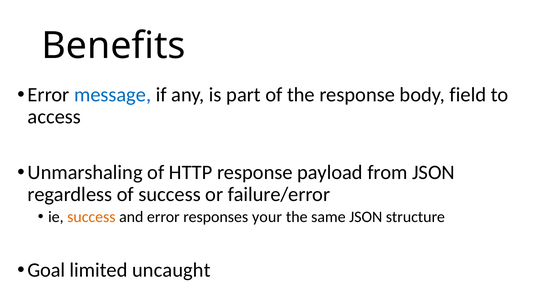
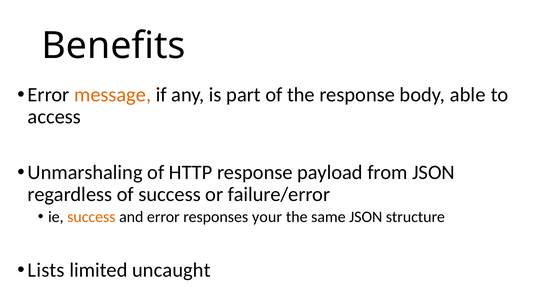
message colour: blue -> orange (113, 95)
field: field -> able (468, 95)
Goal: Goal -> Lists (46, 270)
